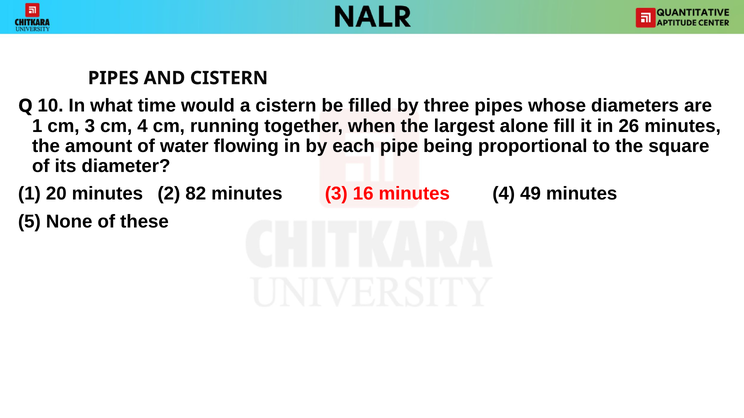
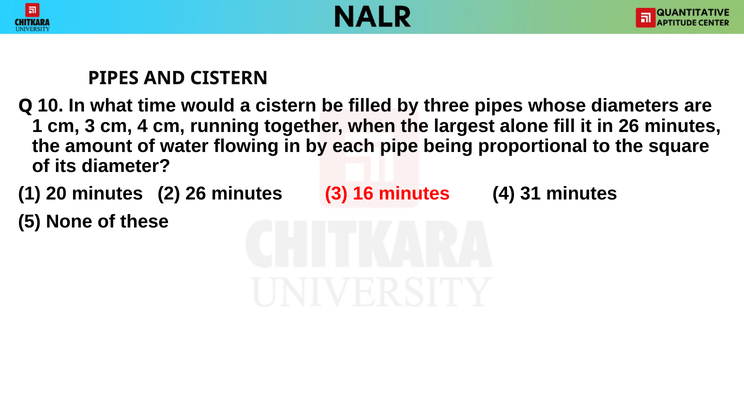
2 82: 82 -> 26 (196, 194)
49: 49 -> 31 (531, 194)
